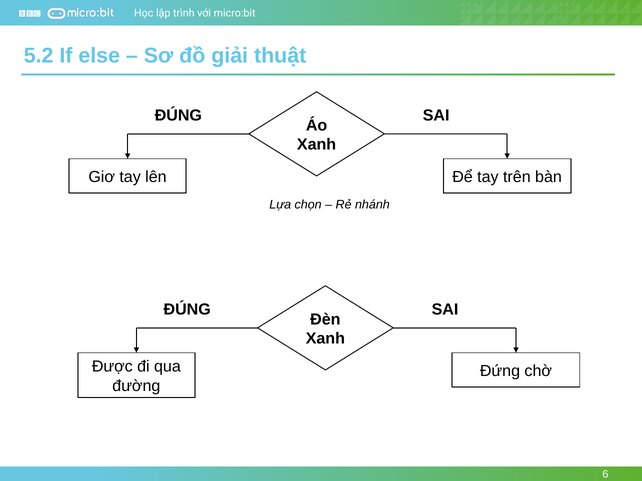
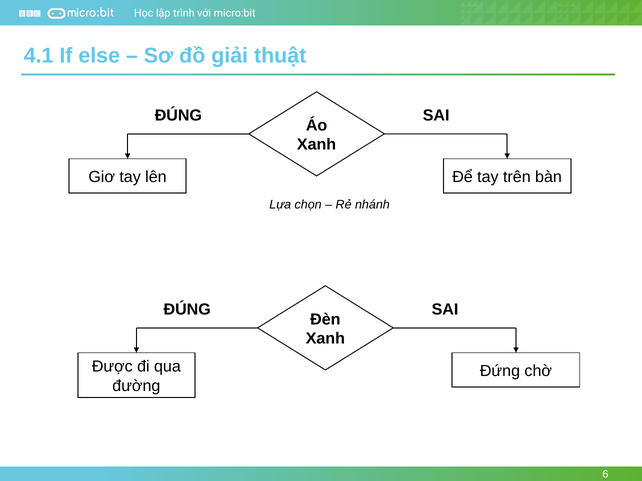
5.2: 5.2 -> 4.1 (39, 56)
